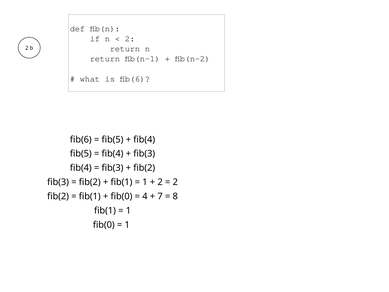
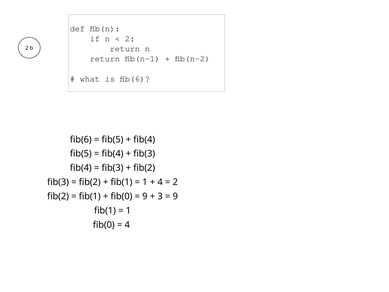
2: 2 -> 4 (160, 182)
4: 4 -> 9 (145, 196)
7: 7 -> 3 (160, 196)
8: 8 -> 9 (175, 196)
1: 1 -> 4 (127, 225)
